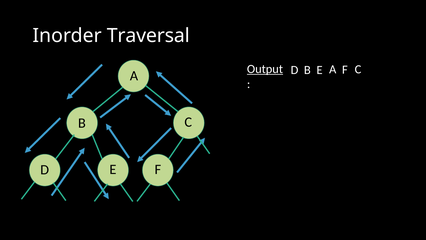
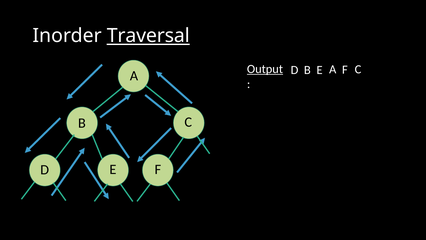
Traversal underline: none -> present (148, 36)
